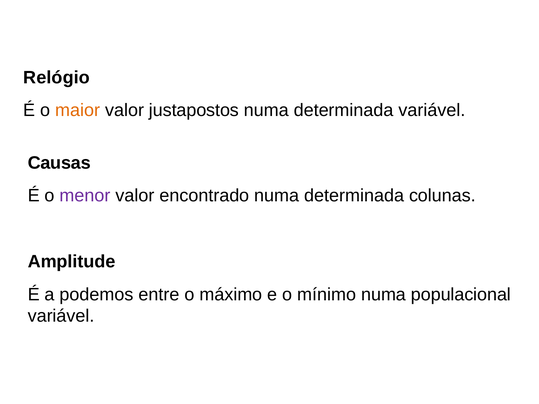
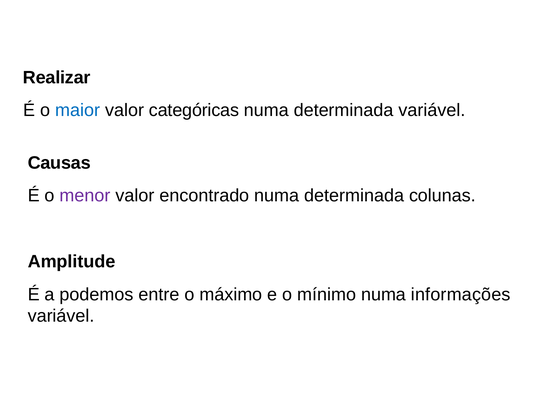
Relógio: Relógio -> Realizar (57, 78)
maior colour: orange -> blue (78, 110)
justapostos: justapostos -> categóricas (194, 110)
populacional: populacional -> informações (461, 295)
